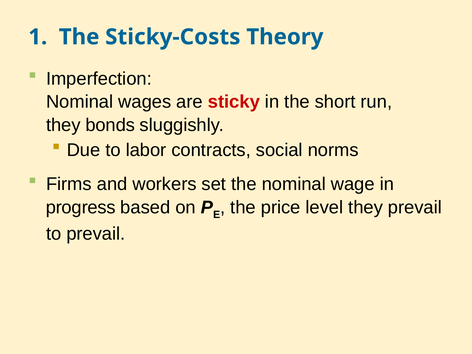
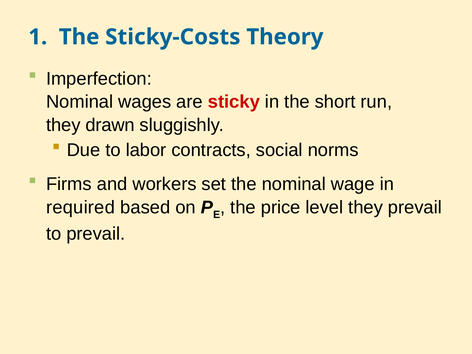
bonds: bonds -> drawn (110, 125)
progress: progress -> required (81, 208)
